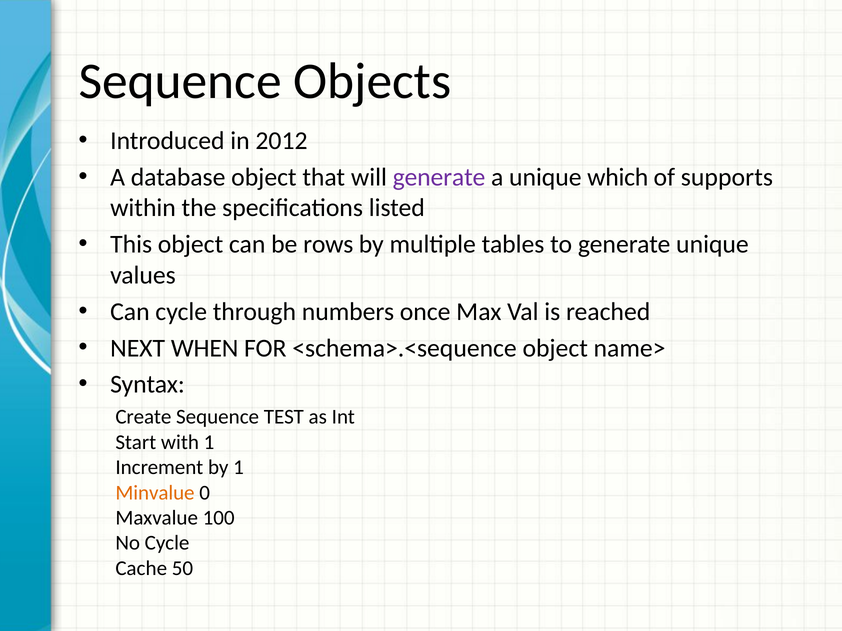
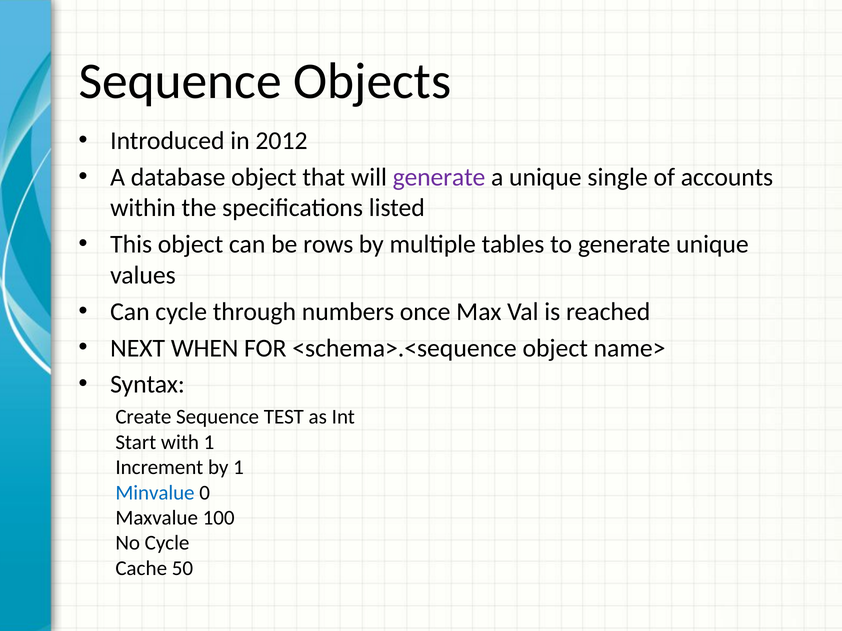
which: which -> single (618, 177)
supports: supports -> accounts (727, 177)
Minvalue colour: orange -> blue (155, 493)
